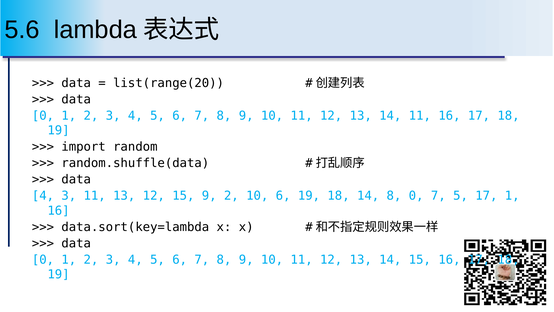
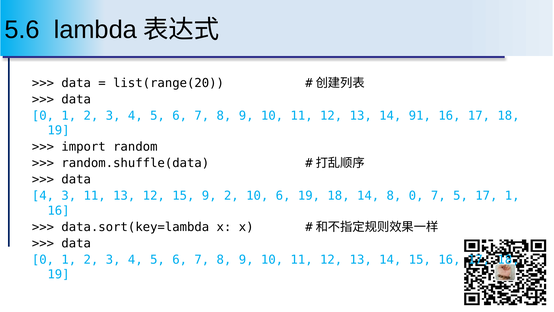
14 11: 11 -> 91 (420, 116)
